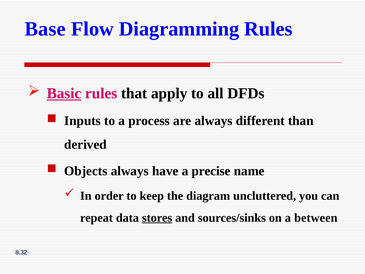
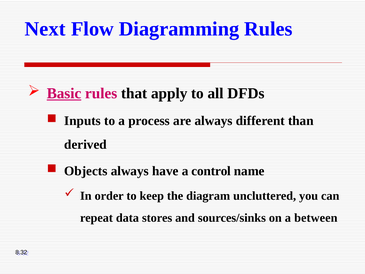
Base: Base -> Next (45, 29)
precise: precise -> control (211, 171)
stores underline: present -> none (157, 218)
